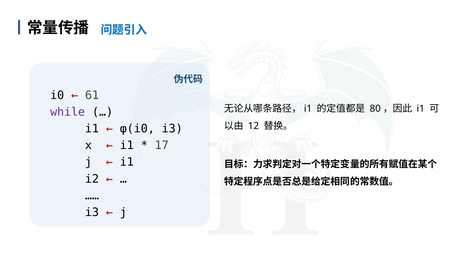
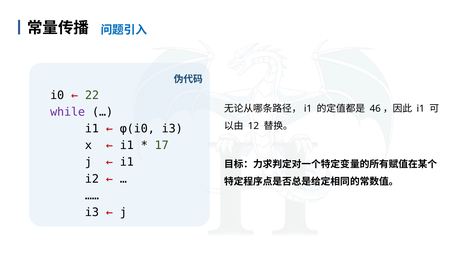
61: 61 -> 22 (92, 95)
80: 80 -> 46 (375, 109)
